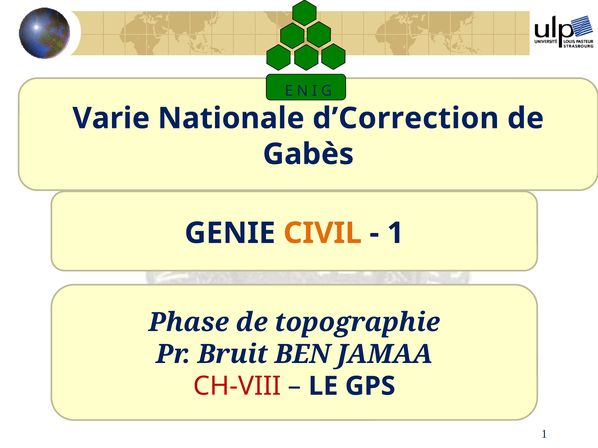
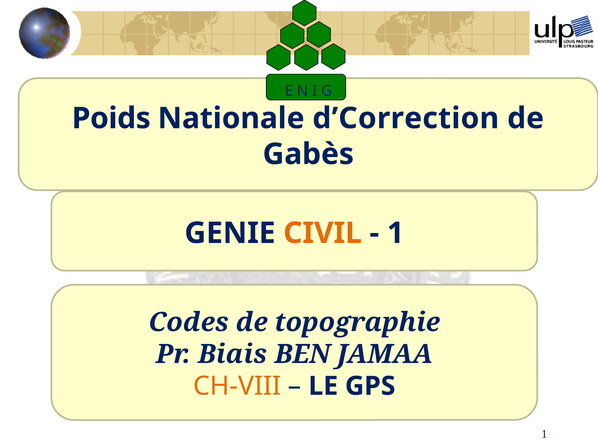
Varie: Varie -> Poids (111, 118)
Phase: Phase -> Codes (189, 323)
Bruit: Bruit -> Biais (232, 355)
CH-VIII colour: red -> orange (237, 386)
